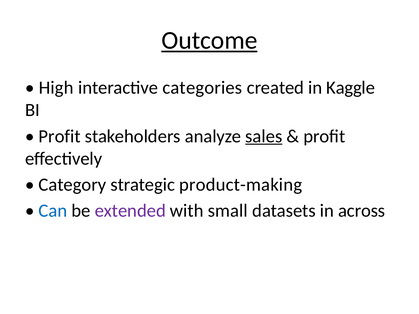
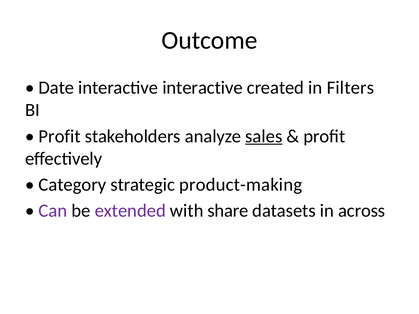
Outcome underline: present -> none (209, 41)
High: High -> Date (56, 88)
interactive categories: categories -> interactive (203, 88)
Kaggle: Kaggle -> Filters (350, 88)
Can colour: blue -> purple (53, 211)
small: small -> share (228, 211)
